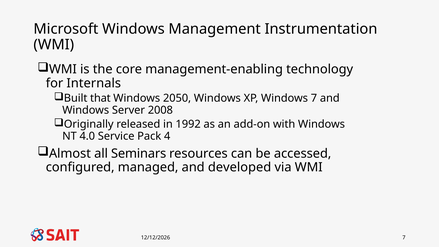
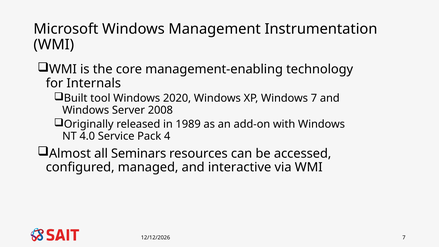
that: that -> tool (100, 98)
2050: 2050 -> 2020 (177, 98)
1992: 1992 -> 1989 (188, 124)
developed: developed -> interactive (240, 167)
